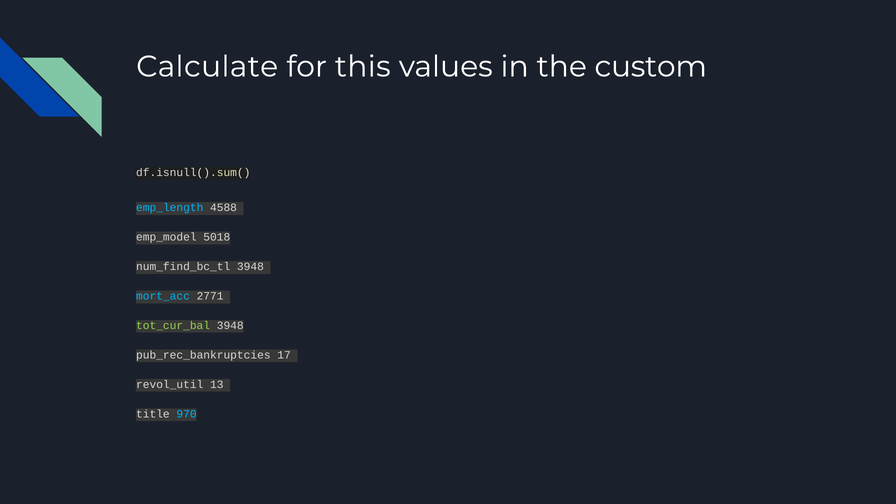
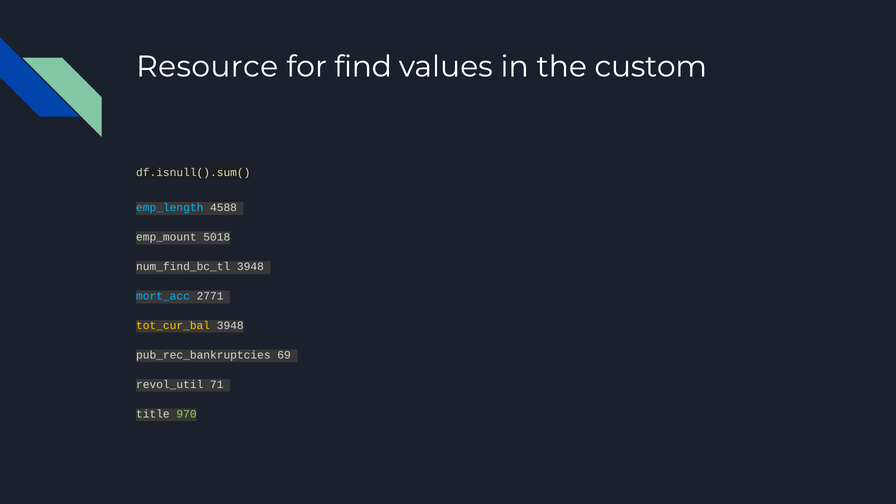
Calculate: Calculate -> Resource (207, 67)
this: this -> find (363, 67)
emp_model: emp_model -> emp_mount (166, 237)
tot_cur_bal colour: light green -> yellow (173, 326)
17: 17 -> 69 (284, 355)
13: 13 -> 71 (217, 385)
970 colour: light blue -> light green (187, 414)
